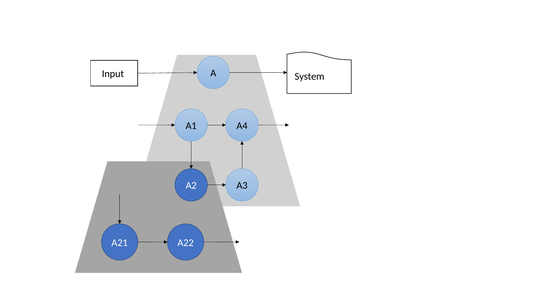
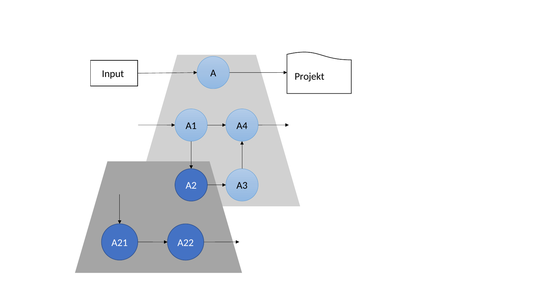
System: System -> Projekt (309, 77)
